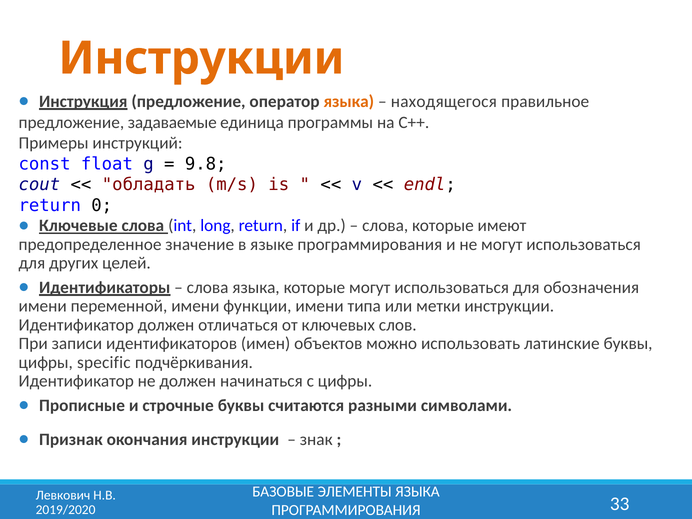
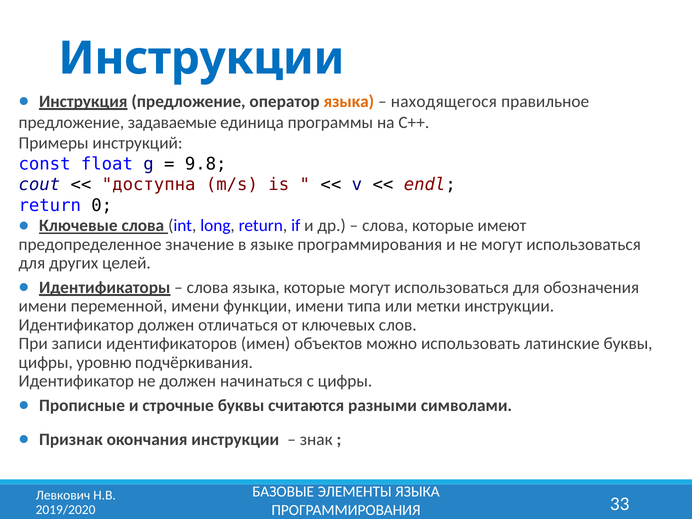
Инструкции colour: orange -> blue (201, 58)
обладать: обладать -> доступна (149, 185)
specific: specific -> уровню (104, 362)
